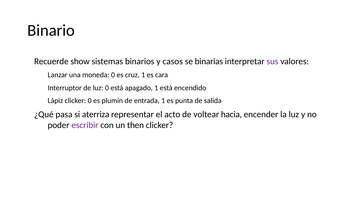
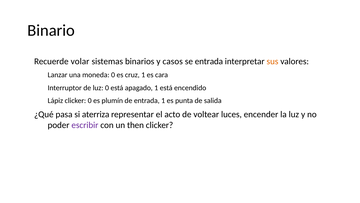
show: show -> volar (80, 61)
se binarias: binarias -> entrada (209, 61)
sus colour: purple -> orange (272, 61)
hacia: hacia -> luces (231, 114)
